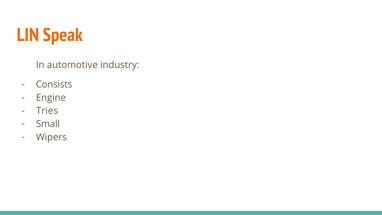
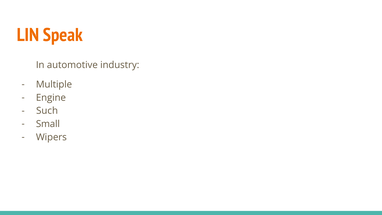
Consists: Consists -> Multiple (54, 84)
Tries: Tries -> Such (47, 111)
